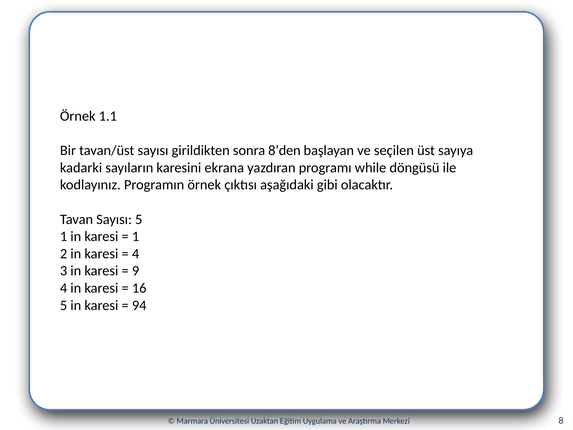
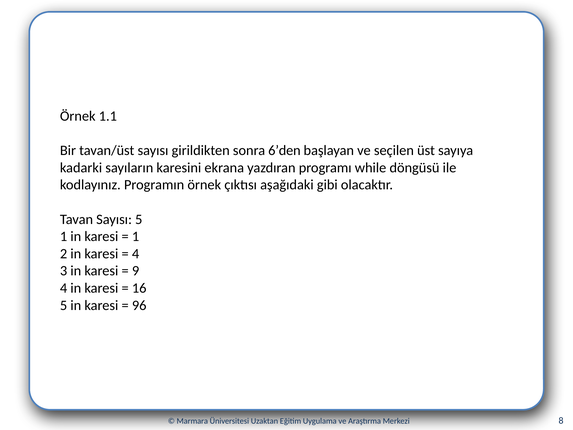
8’den: 8’den -> 6’den (284, 150)
94: 94 -> 96 (139, 305)
